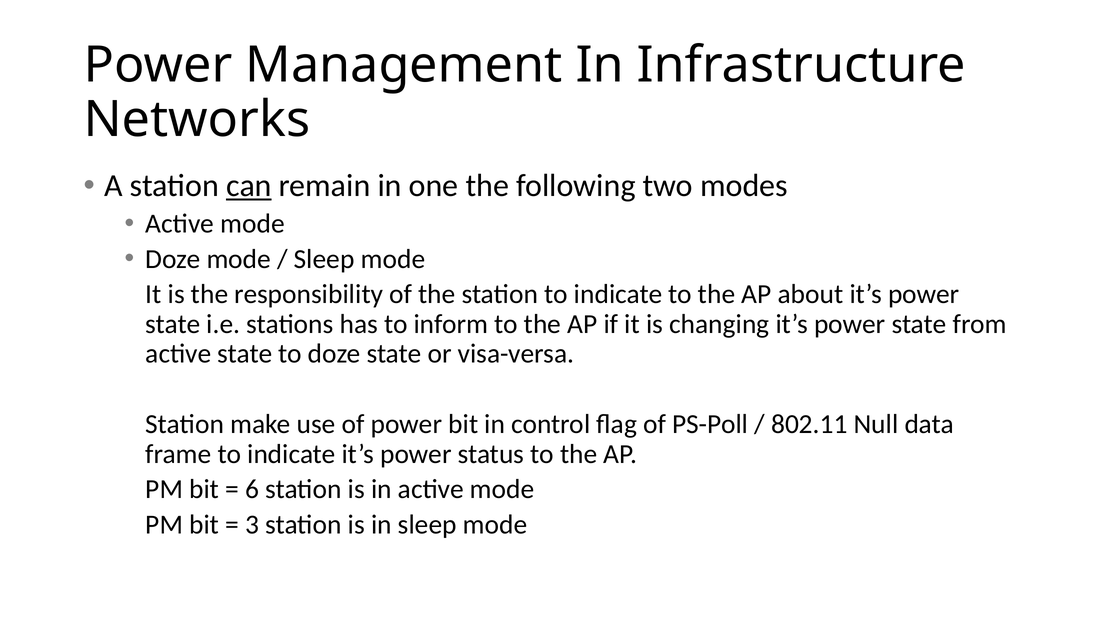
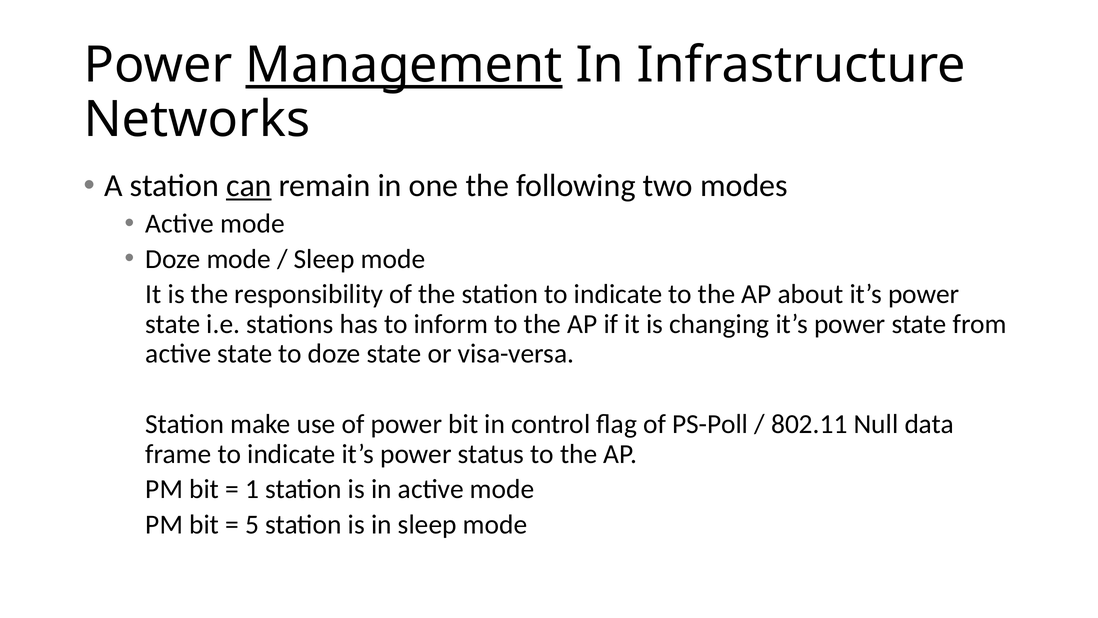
Management underline: none -> present (404, 65)
6: 6 -> 1 (252, 489)
3: 3 -> 5 (252, 524)
